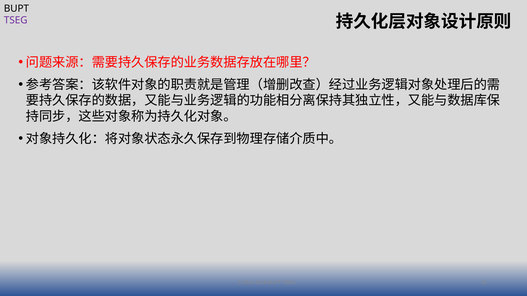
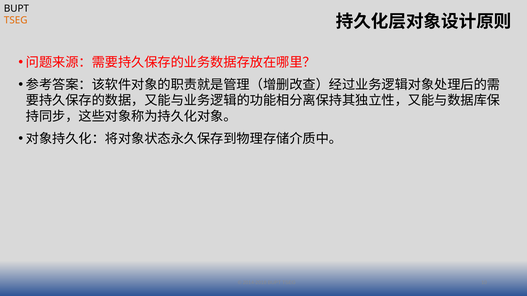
TSEG colour: purple -> orange (16, 20)
